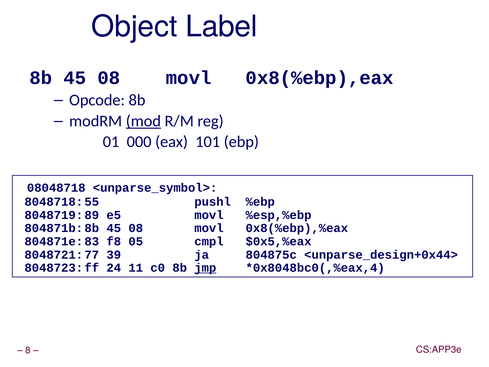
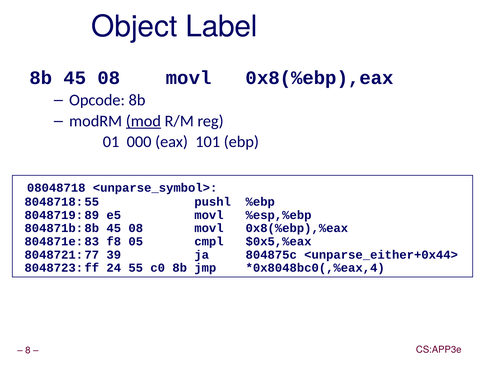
<unparse_design+0x44>: <unparse_design+0x44> -> <unparse_either+0x44> (381, 254)
11: 11 -> 55 (136, 268)
jmp underline: present -> none (205, 268)
